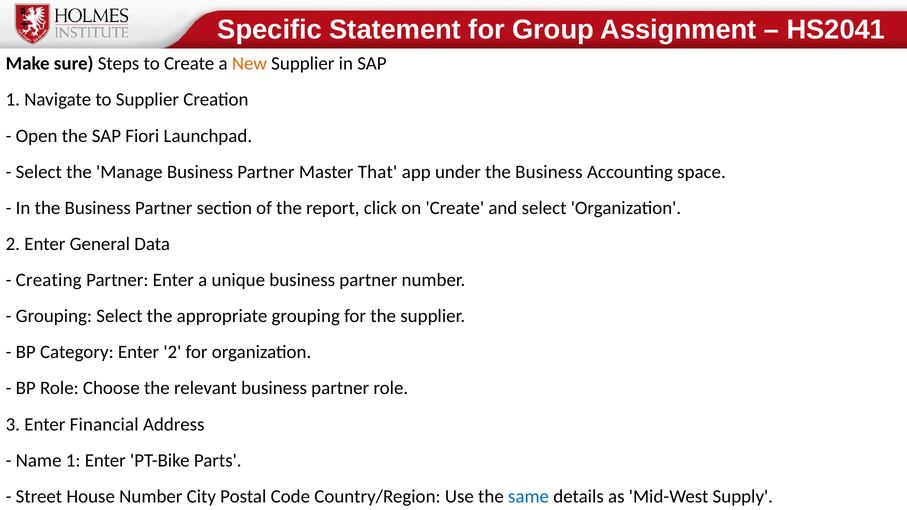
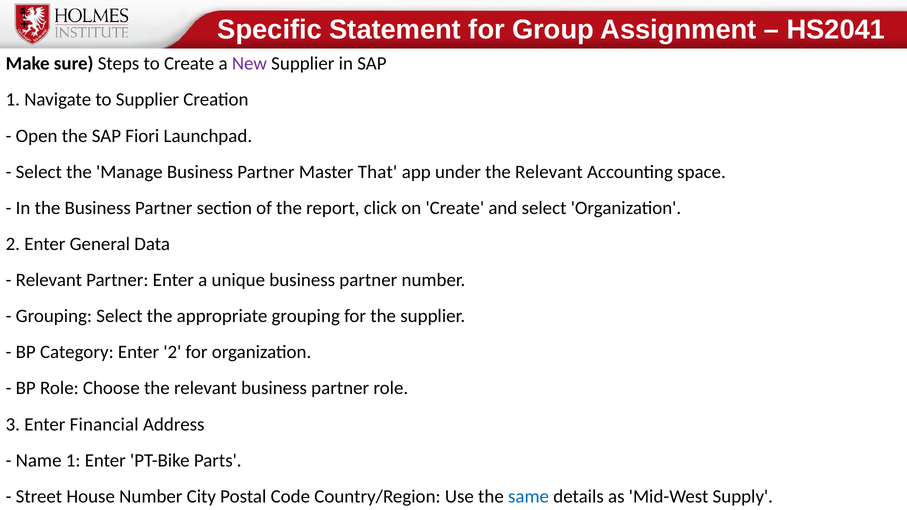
New colour: orange -> purple (249, 64)
under the Business: Business -> Relevant (549, 172)
Creating: Creating -> Relevant (49, 280)
